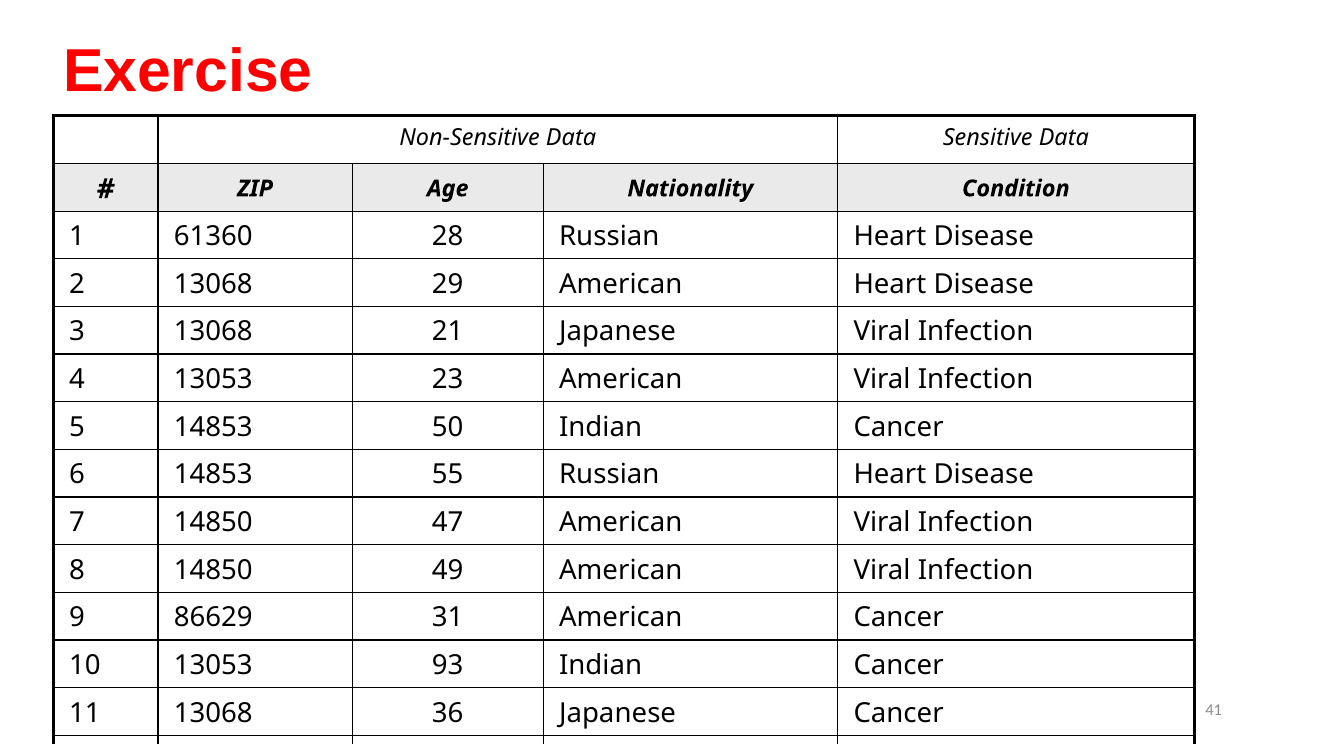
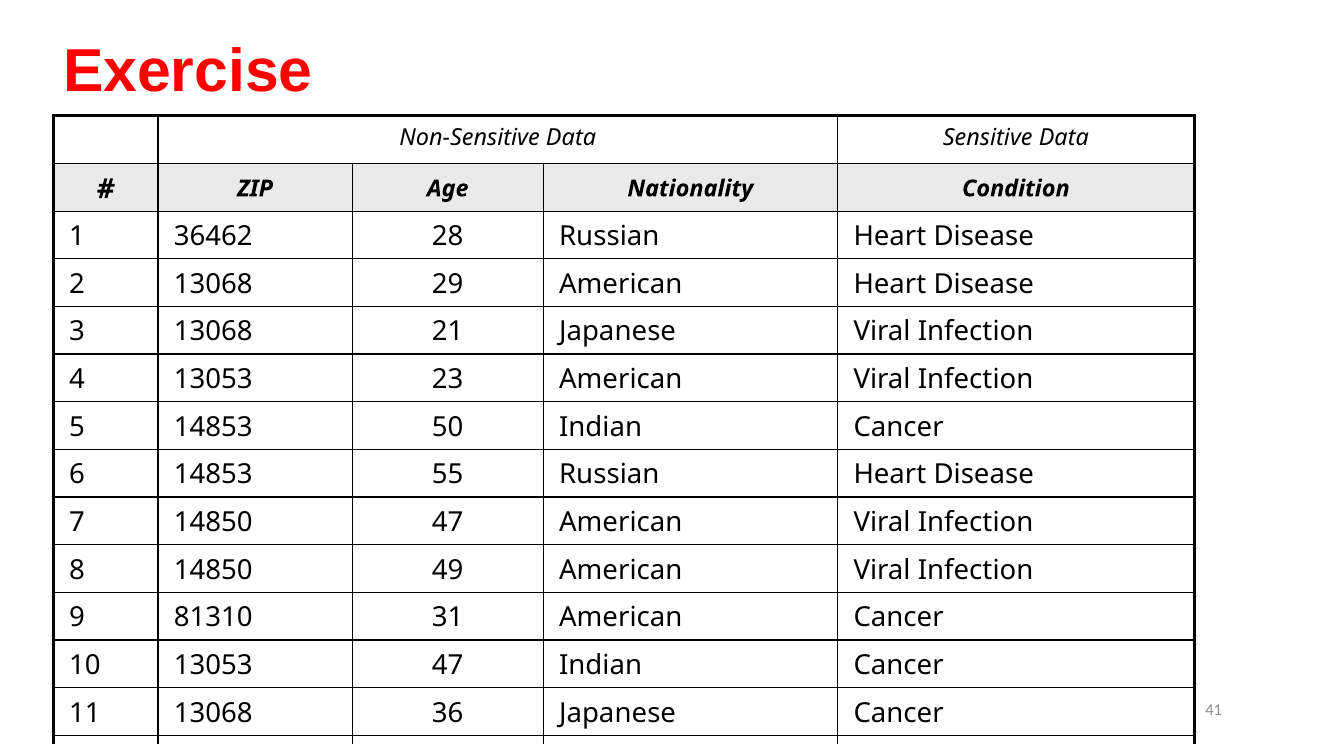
61360: 61360 -> 36462 (213, 237)
86629: 86629 -> 81310 (213, 618)
13053 93: 93 -> 47 (448, 666)
